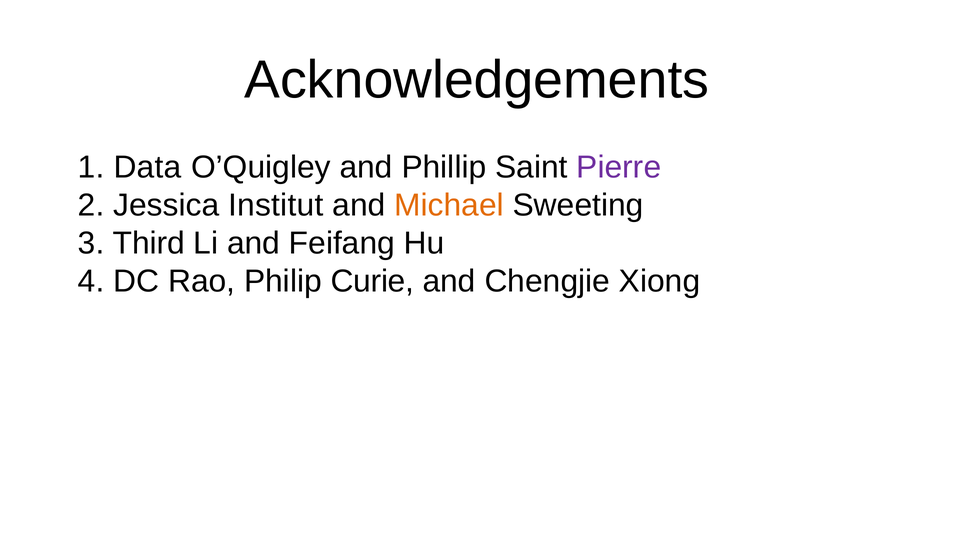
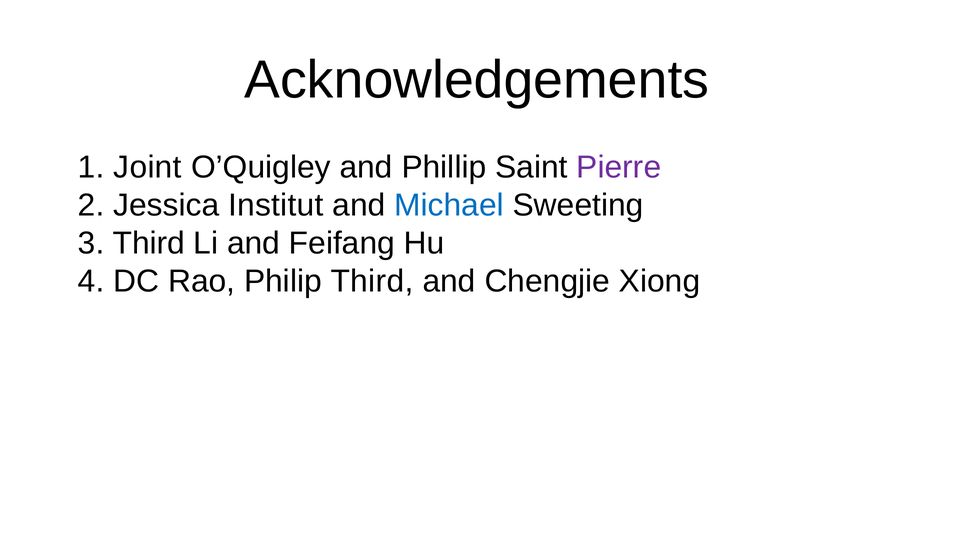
Data: Data -> Joint (148, 167)
Michael colour: orange -> blue (449, 205)
Philip Curie: Curie -> Third (372, 282)
